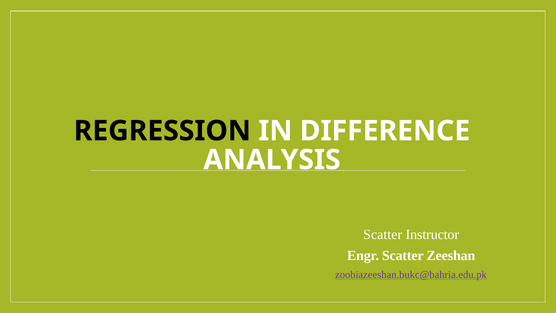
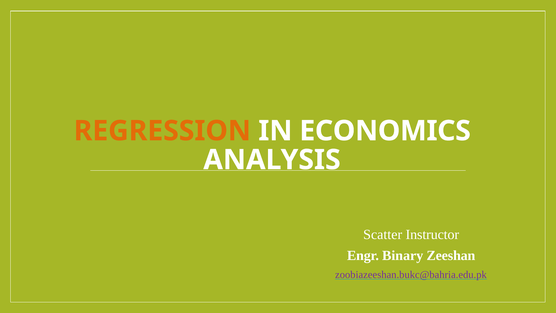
REGRESSION colour: black -> orange (162, 131)
DIFFERENCE: DIFFERENCE -> ECONOMICS (385, 131)
Engr Scatter: Scatter -> Binary (403, 255)
